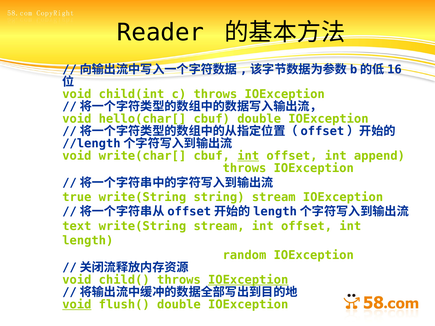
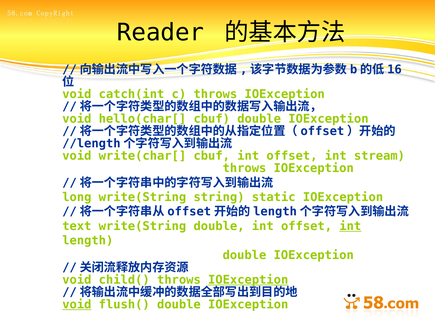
child(int: child(int -> catch(int (132, 94)
int underline: present -> none (248, 156)
append: append -> stream (379, 156)
true: true -> long (77, 197)
string stream: stream -> static (274, 197)
write(String stream: stream -> double (219, 226)
int underline: none -> present (350, 226)
random: random -> double (244, 255)
